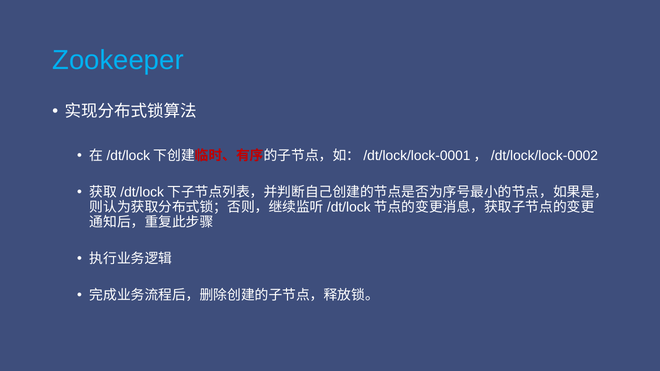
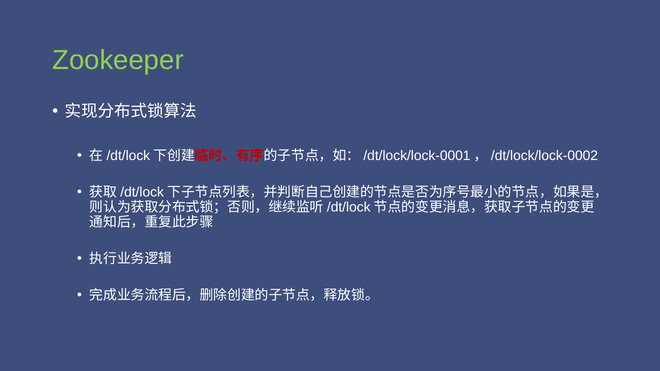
Zookeeper colour: light blue -> light green (118, 60)
